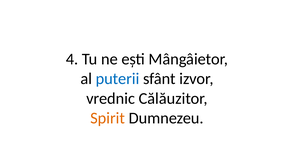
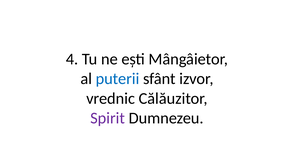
Spirit colour: orange -> purple (108, 118)
